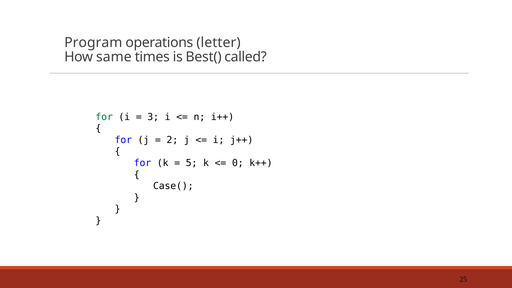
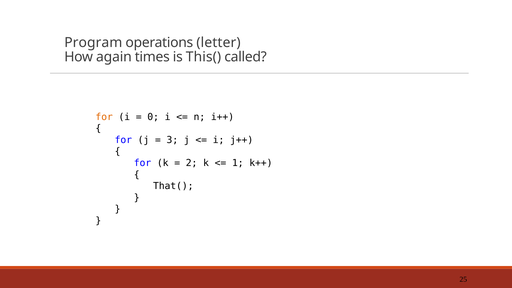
same: same -> again (114, 57)
Best(: Best( -> This( (203, 57)
for colour: green -> orange (104, 117)
3: 3 -> 0 (153, 117)
2: 2 -> 3 (172, 140)
5: 5 -> 2 (192, 163)
0: 0 -> 1 (238, 163)
Case(: Case( -> That( (173, 186)
